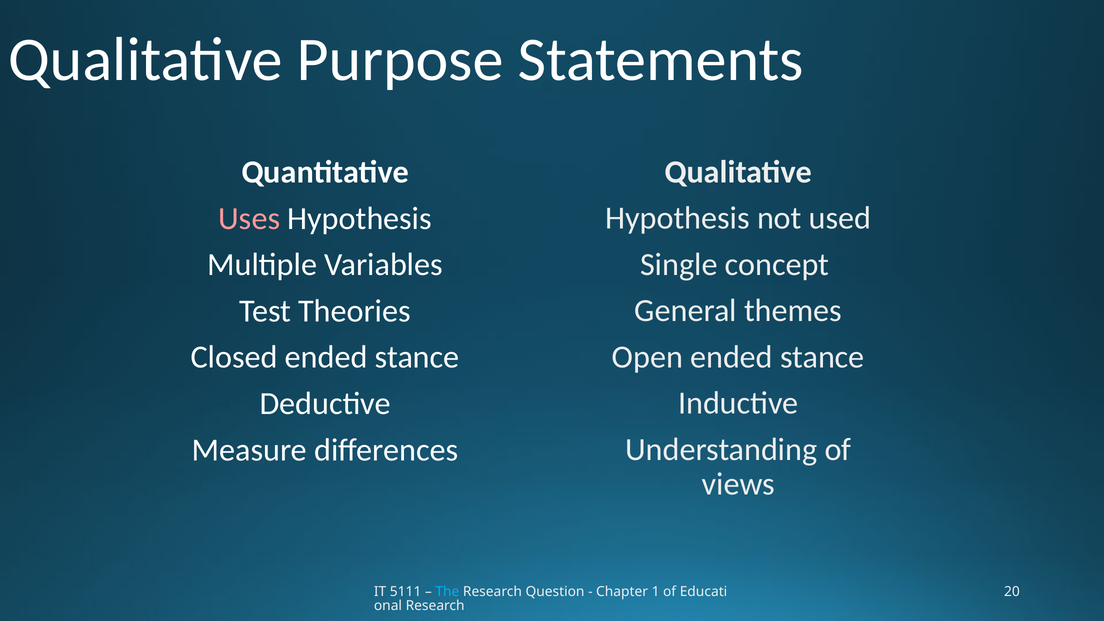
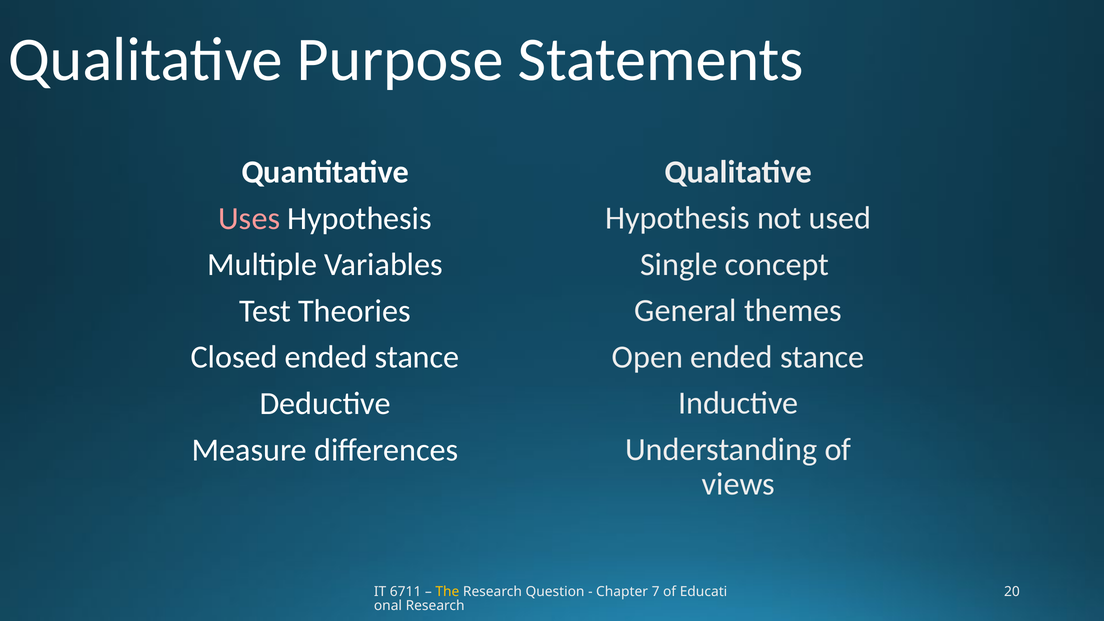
5111: 5111 -> 6711 (406, 592)
The colour: light blue -> yellow (447, 592)
1: 1 -> 7 (656, 592)
